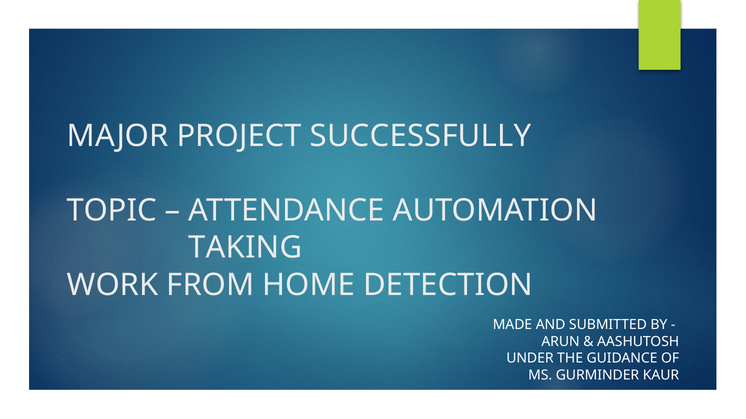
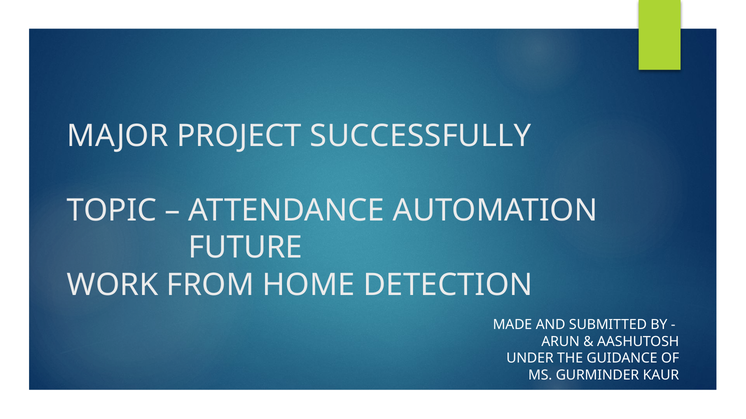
TAKING: TAKING -> FUTURE (245, 248)
